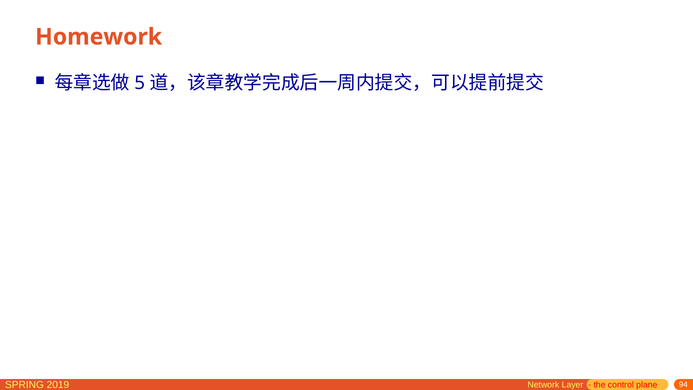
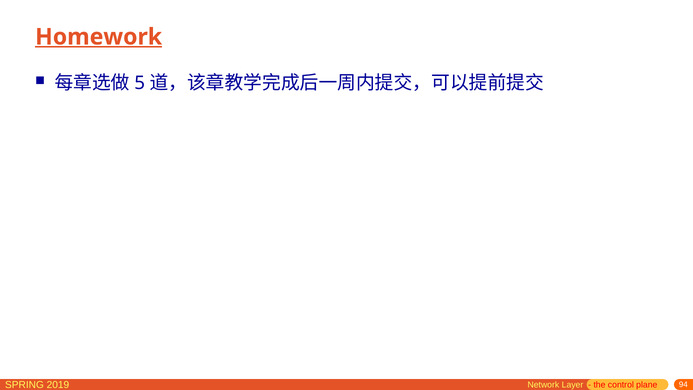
Homework underline: none -> present (99, 37)
